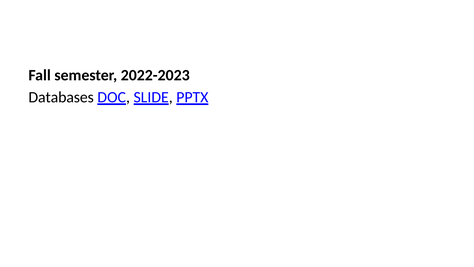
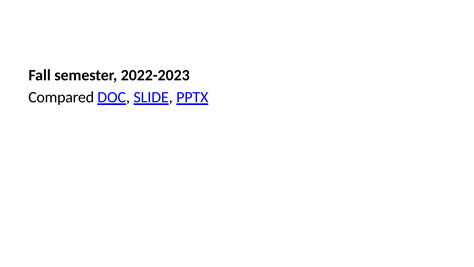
Databases: Databases -> Compared (61, 97)
